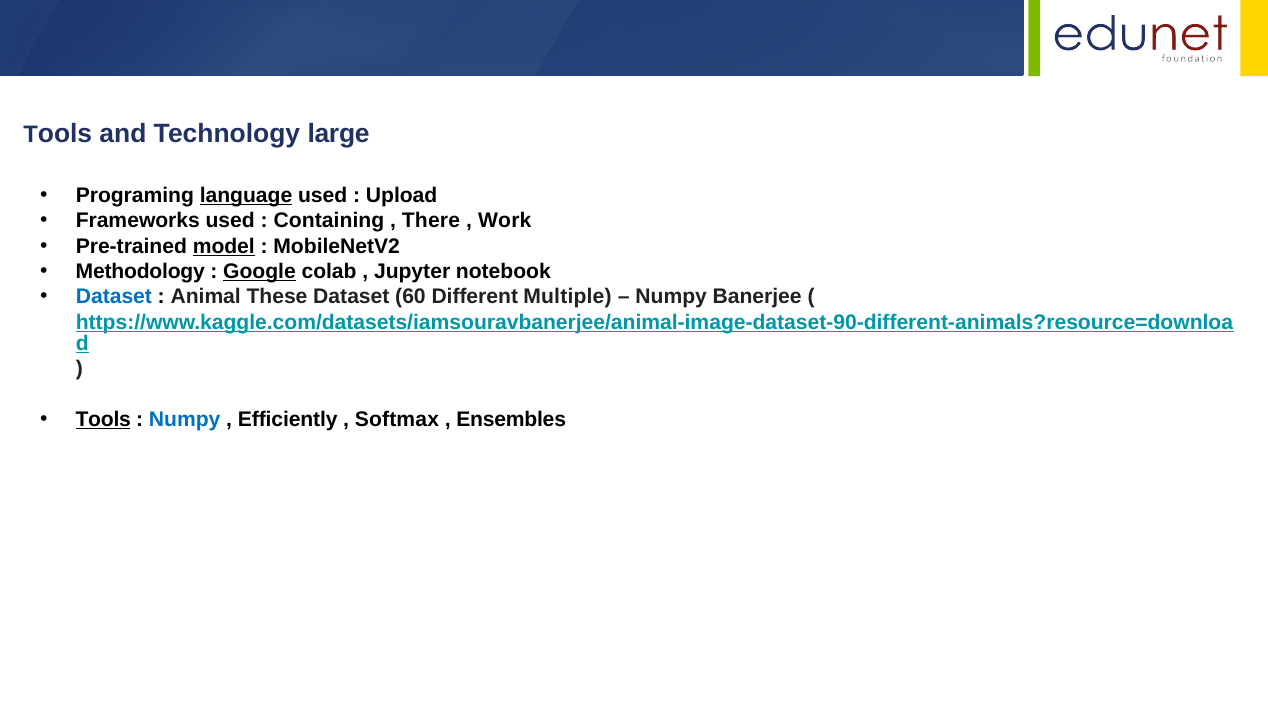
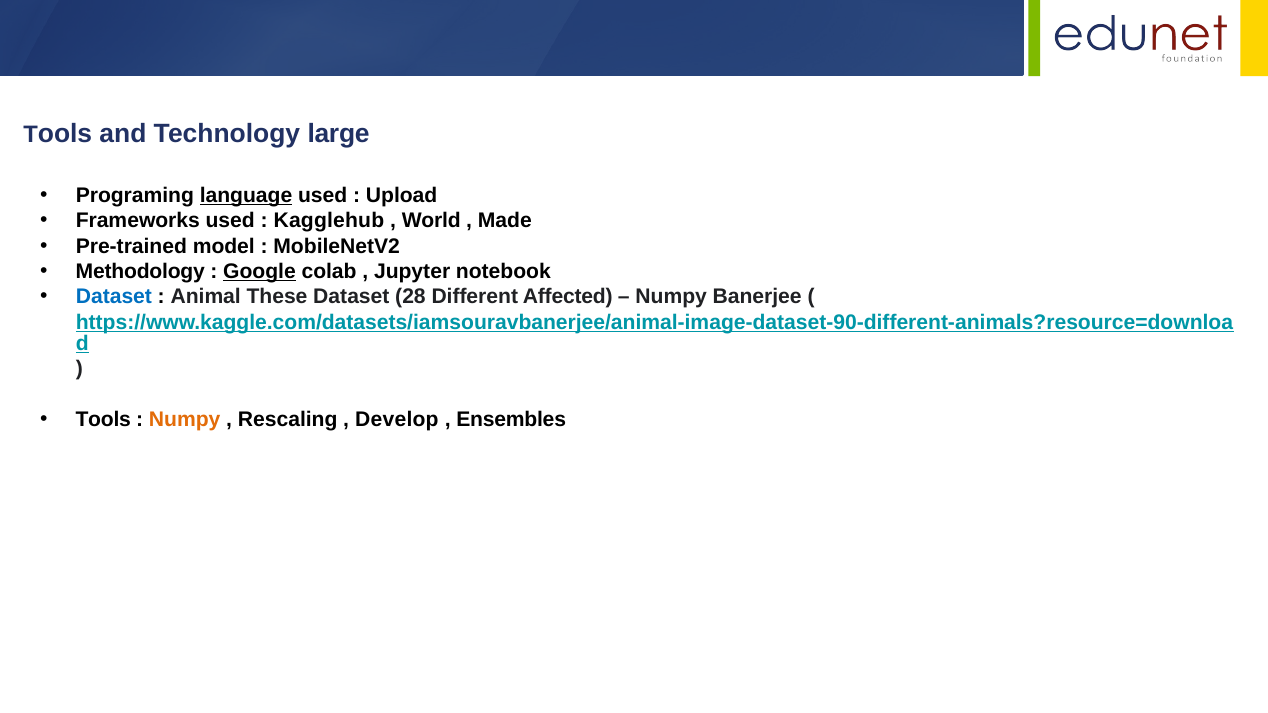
Containing: Containing -> Kagglehub (329, 221)
There: There -> World (431, 221)
Work: Work -> Made (505, 221)
model underline: present -> none (224, 246)
60: 60 -> 28 (410, 297)
Multiple: Multiple -> Affected (568, 297)
Tools underline: present -> none (103, 420)
Numpy colour: blue -> orange (185, 420)
Efficiently: Efficiently -> Rescaling (288, 420)
Softmax: Softmax -> Develop (397, 420)
